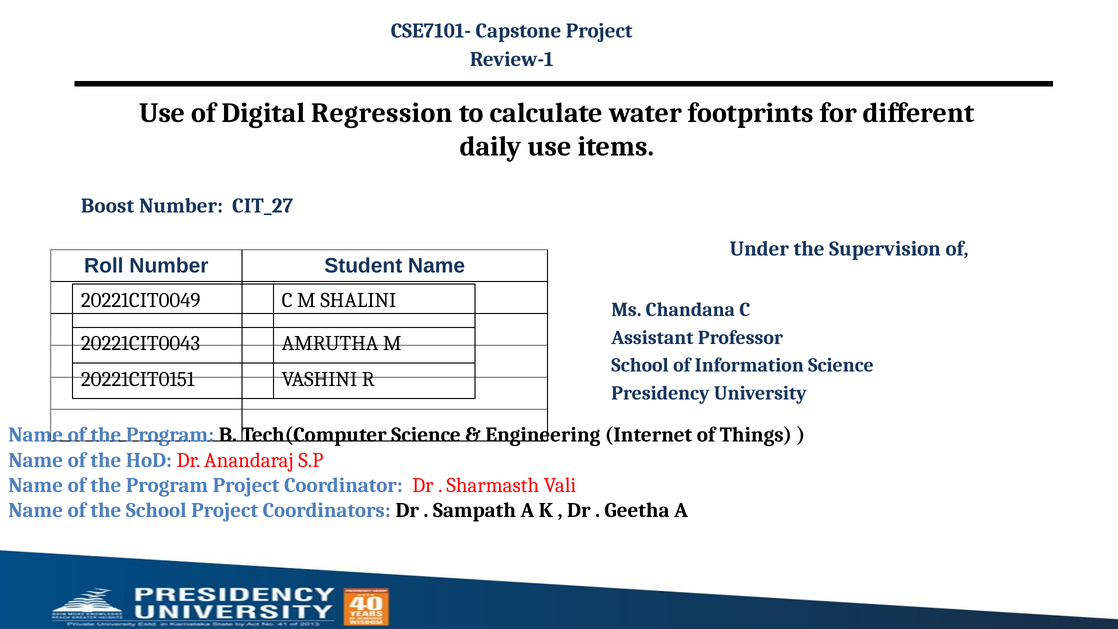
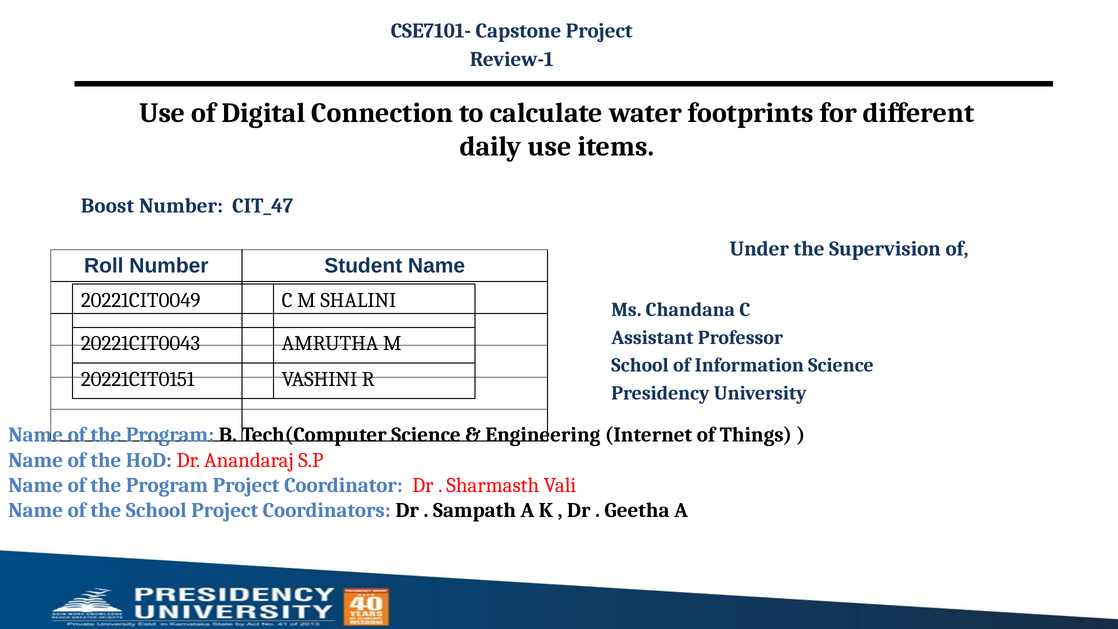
Regression: Regression -> Connection (382, 113)
CIT_27: CIT_27 -> CIT_47 (263, 206)
